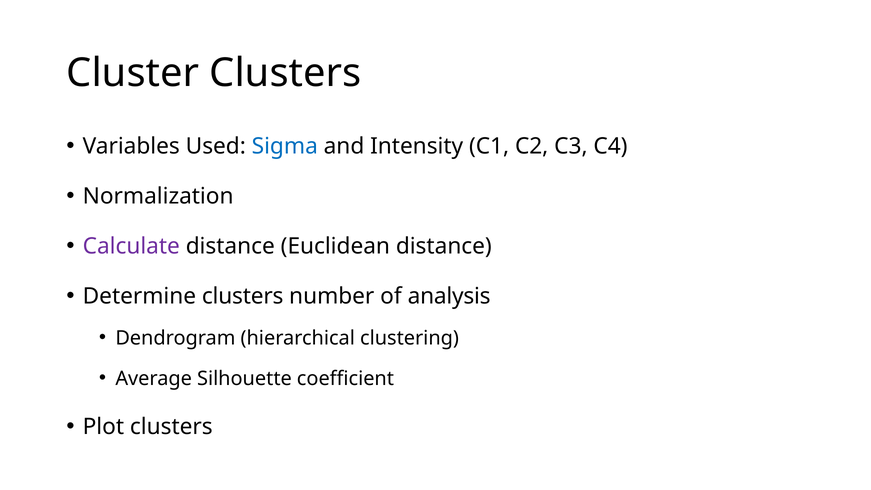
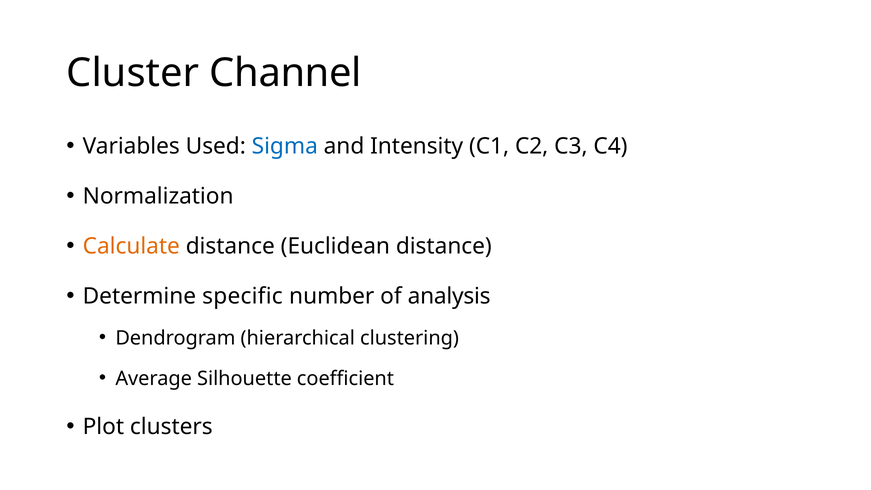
Cluster Clusters: Clusters -> Channel (285, 73)
Calculate colour: purple -> orange (131, 246)
Determine clusters: clusters -> specific (242, 296)
